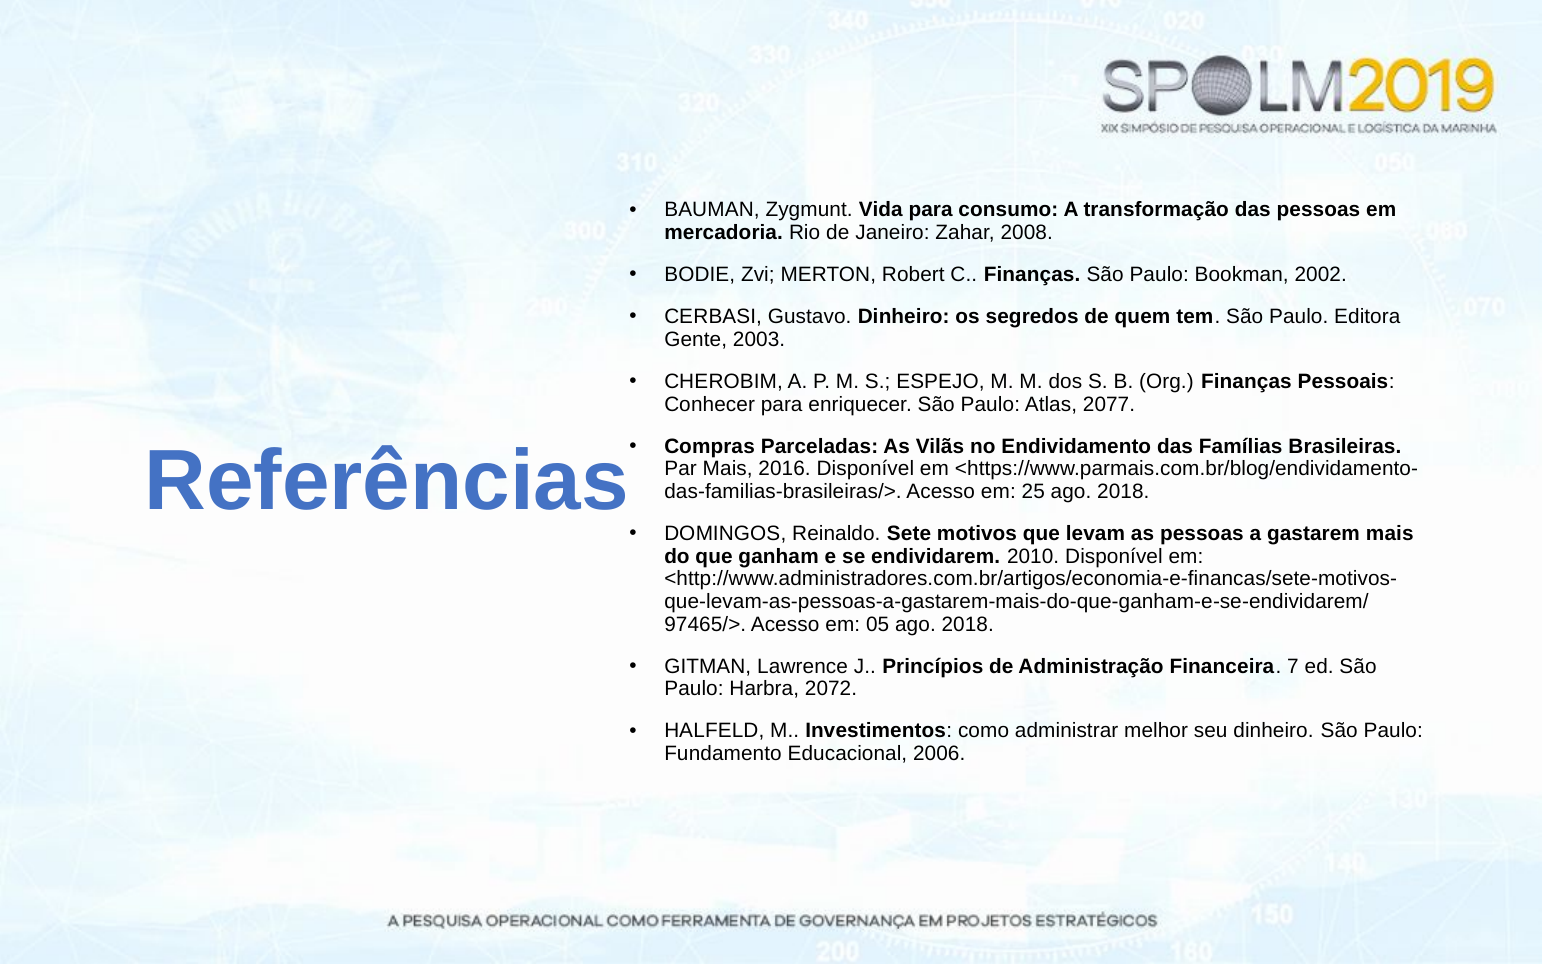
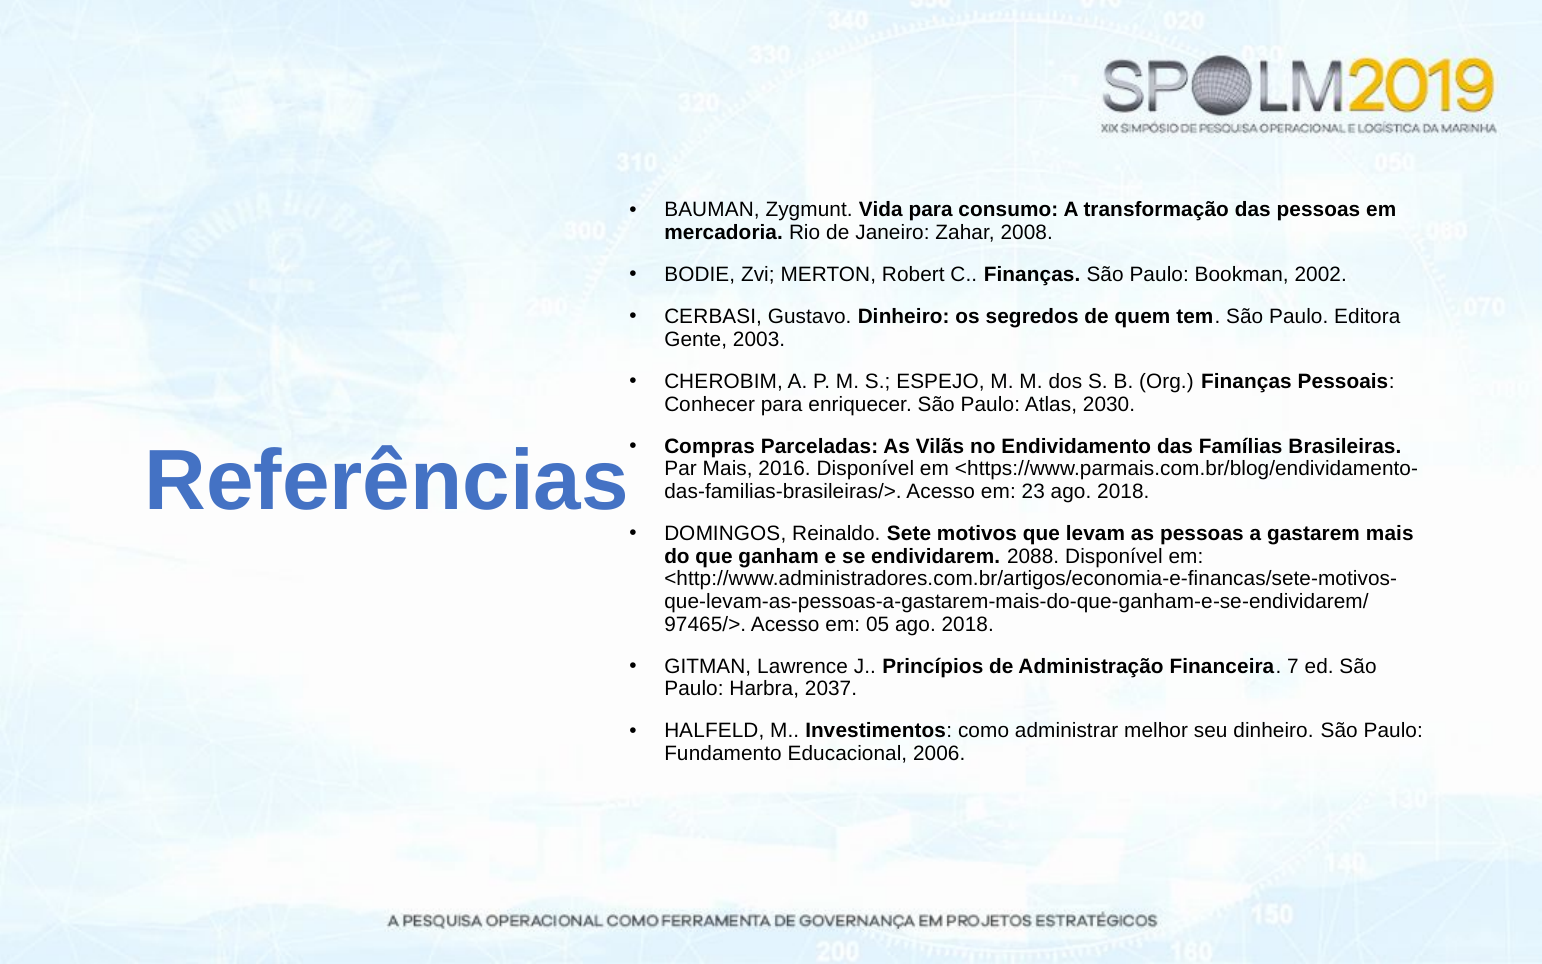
2077: 2077 -> 2030 (1109, 404)
25: 25 -> 23 (1033, 492)
2010: 2010 -> 2088 (1033, 556)
2072: 2072 -> 2037 (831, 689)
